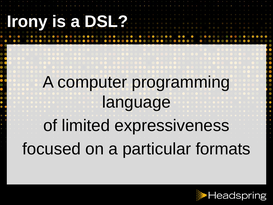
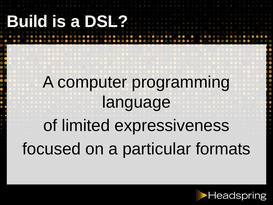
Irony: Irony -> Build (27, 22)
